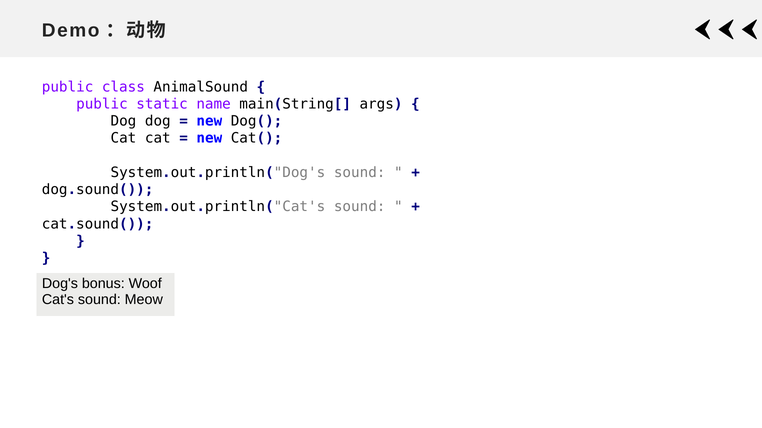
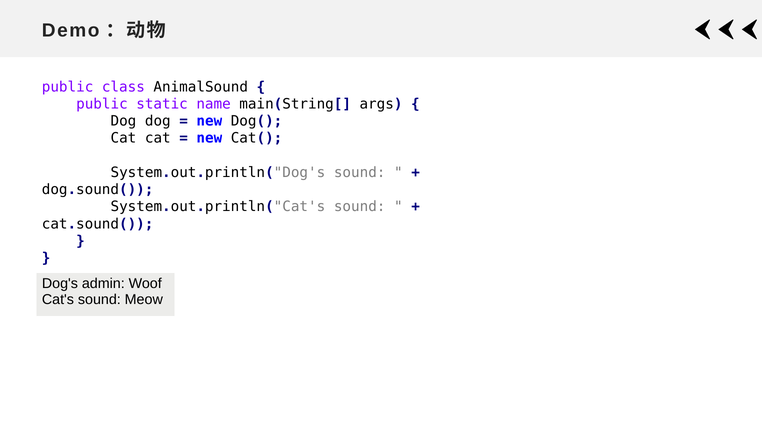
bonus: bonus -> admin (103, 284)
